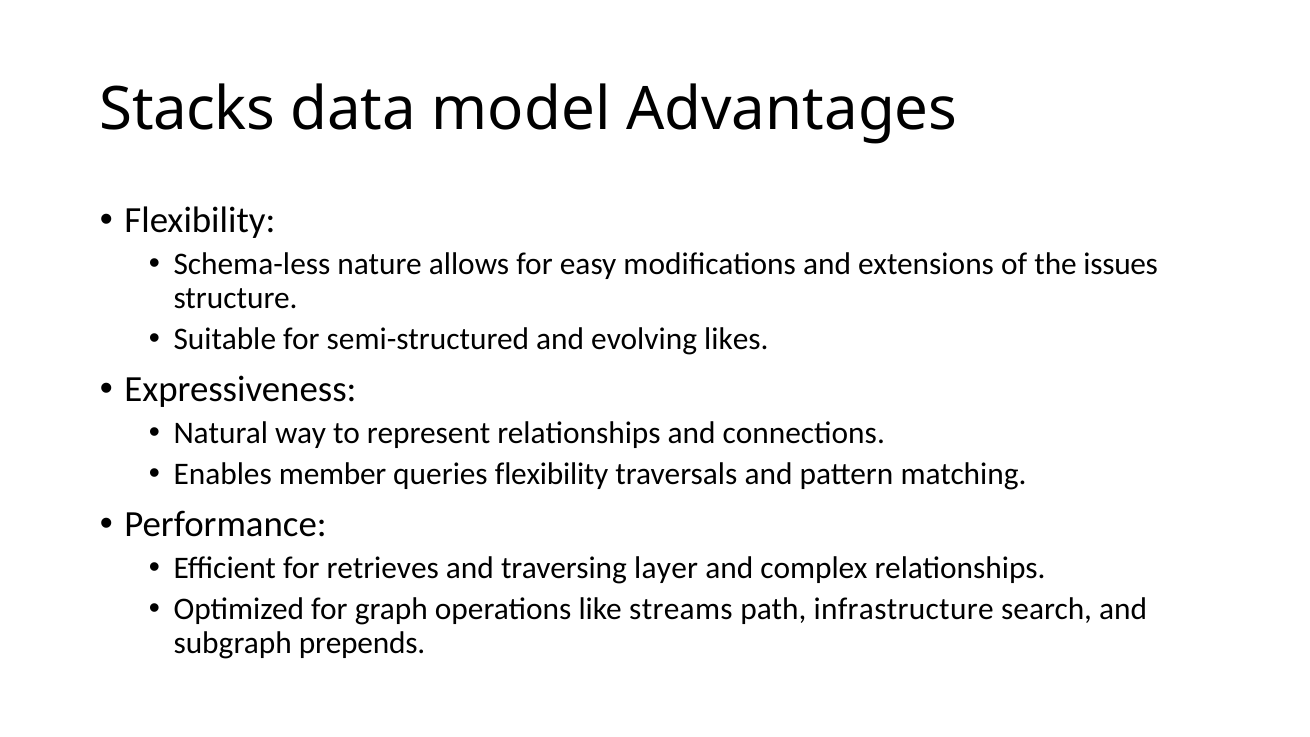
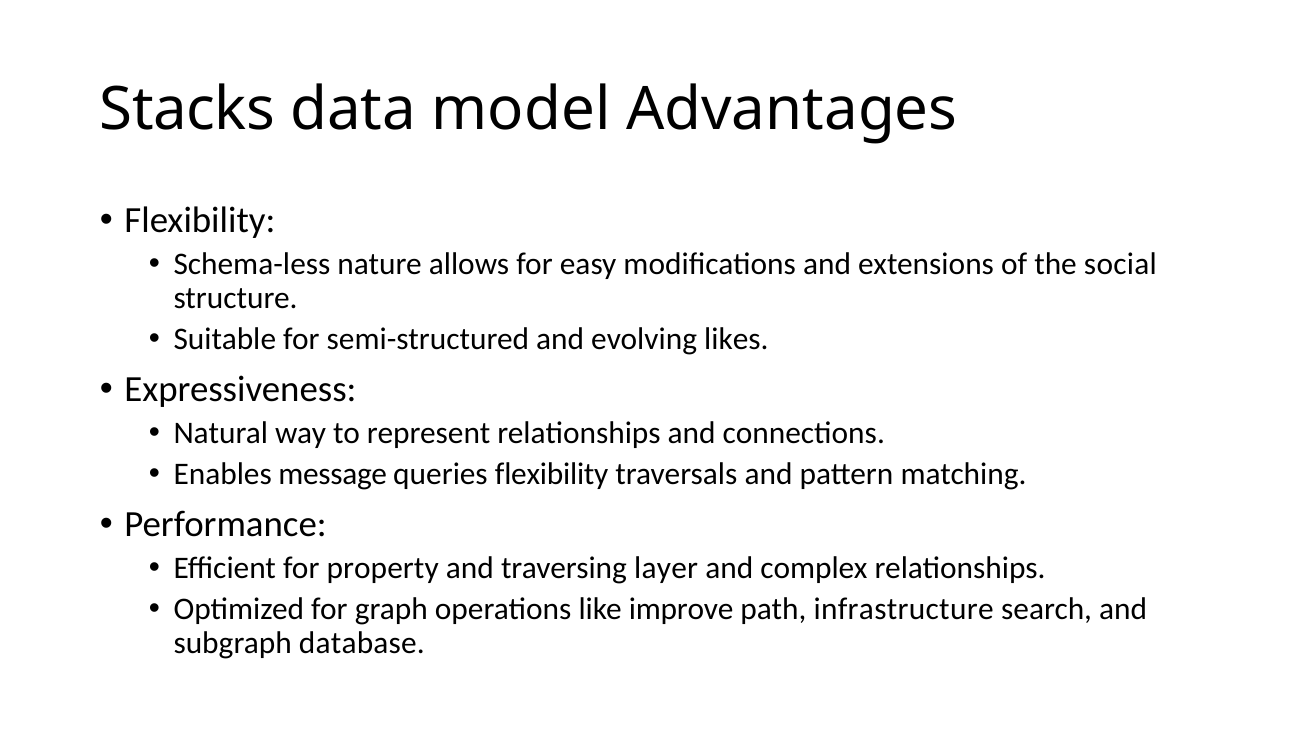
issues: issues -> social (1120, 264)
member: member -> message (333, 474)
retrieves: retrieves -> property (383, 568)
streams: streams -> improve (681, 609)
prepends: prepends -> database (362, 643)
